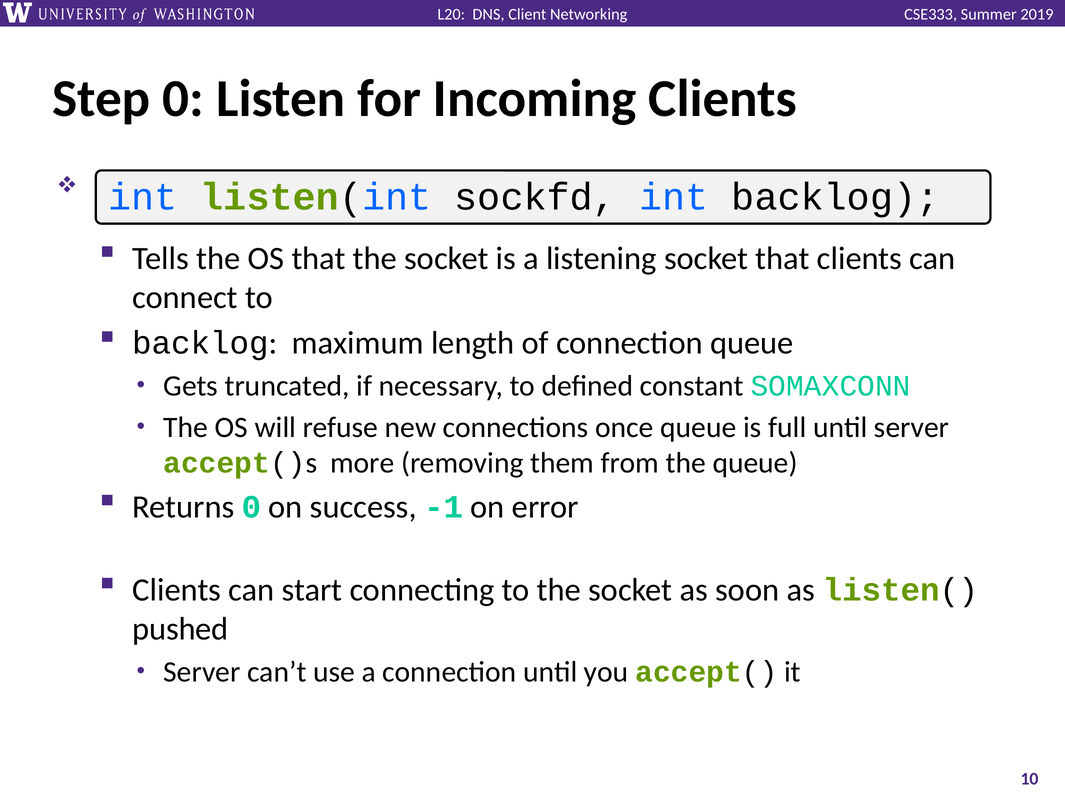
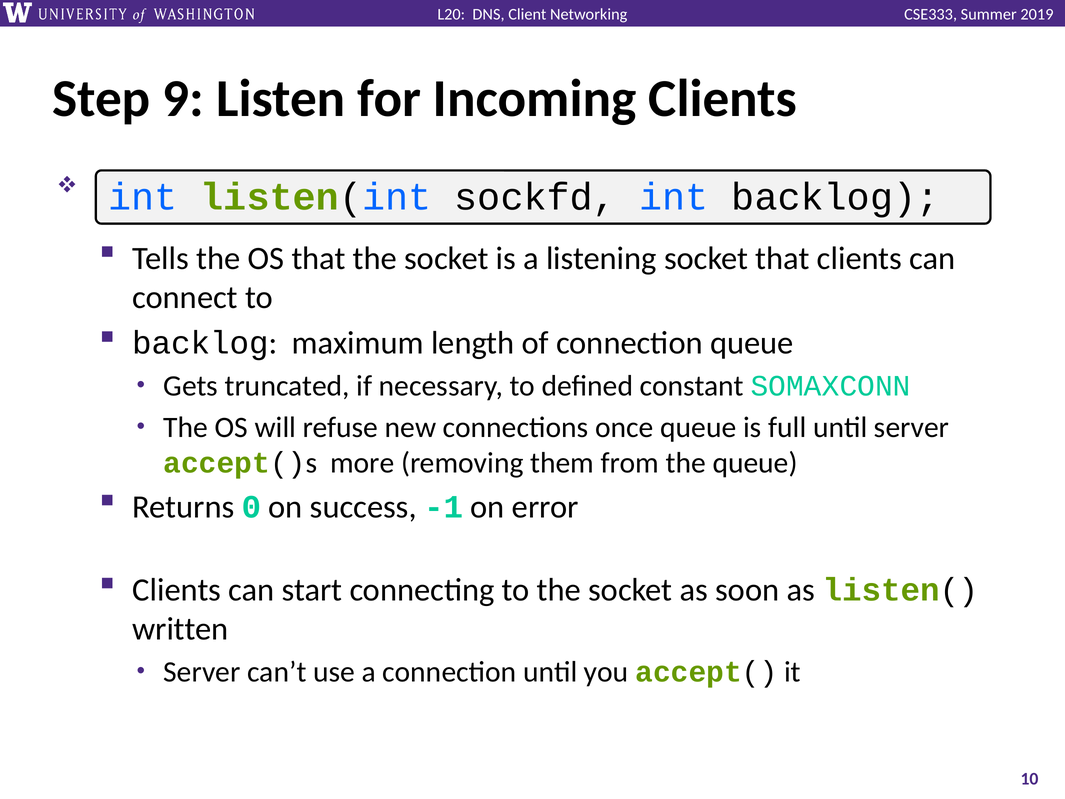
Step 0: 0 -> 9 (183, 99)
pushed: pushed -> written (180, 629)
